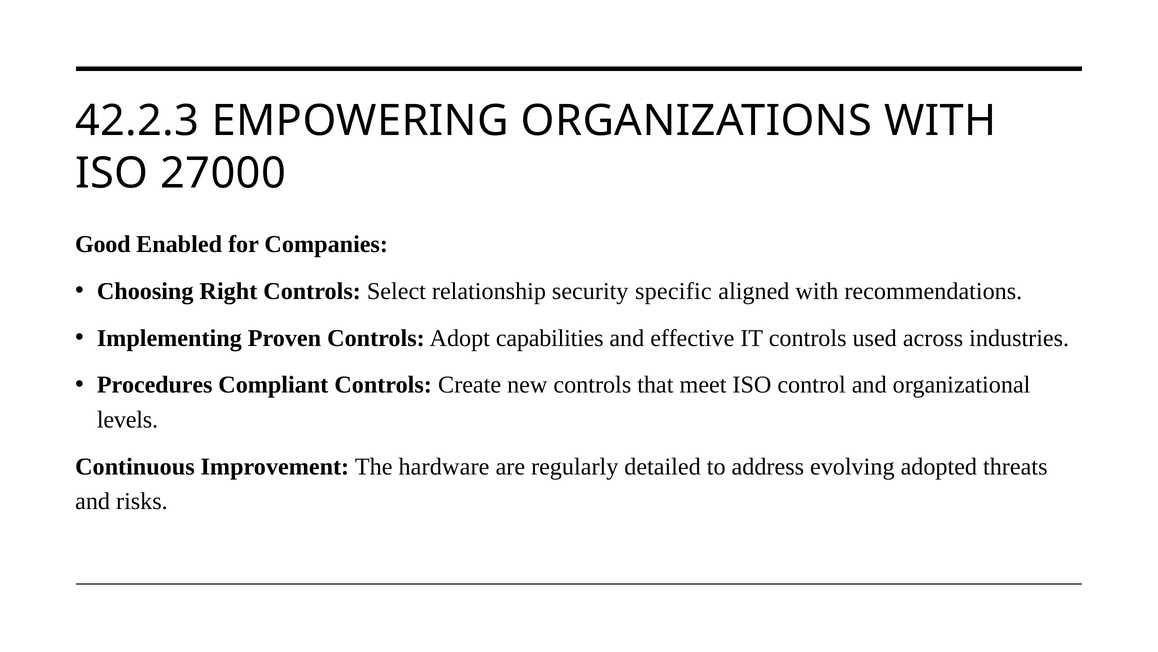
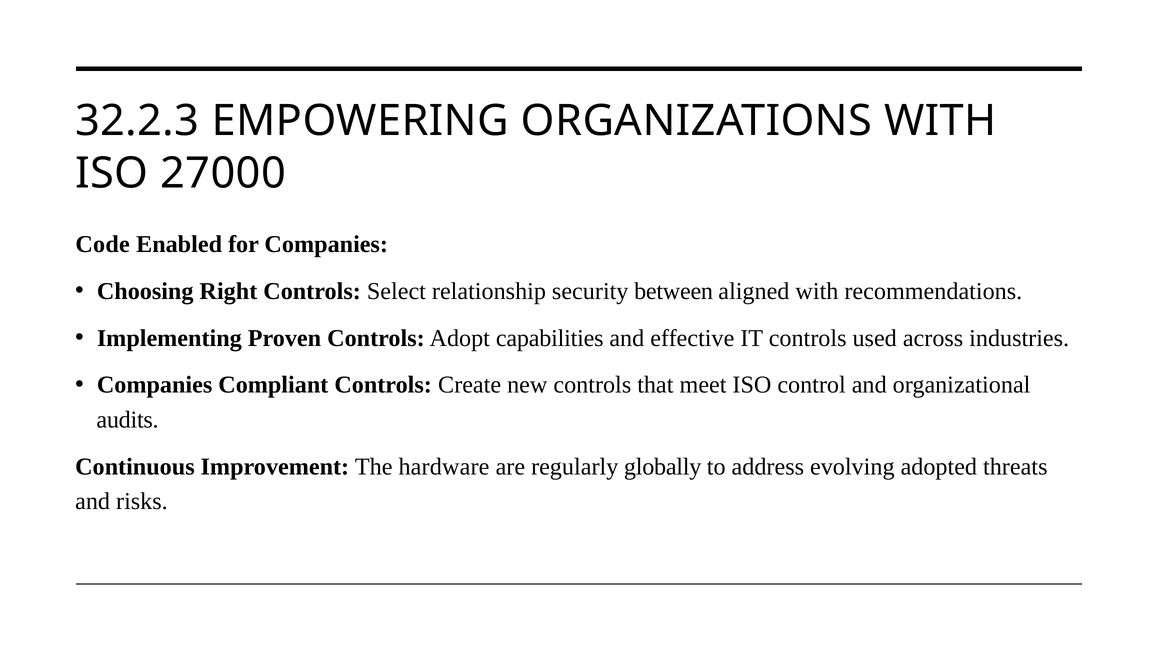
42.2.3: 42.2.3 -> 32.2.3 (137, 121)
Good: Good -> Code (103, 244)
specific: specific -> between (674, 291)
Procedures: Procedures -> Companies (155, 385)
levels: levels -> audits (128, 419)
detailed: detailed -> globally (663, 466)
